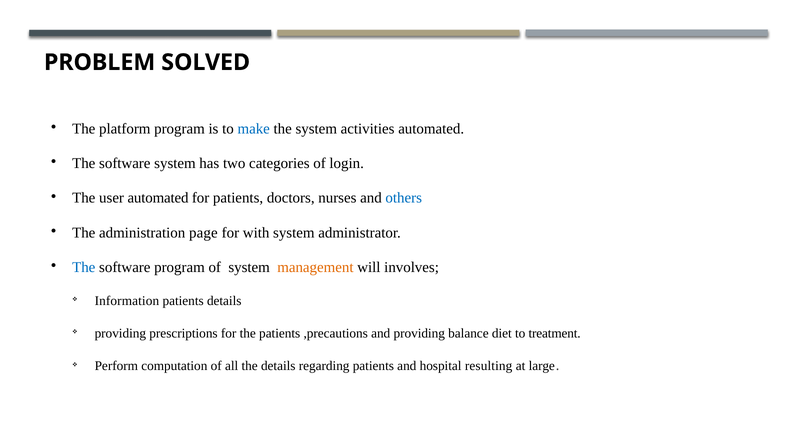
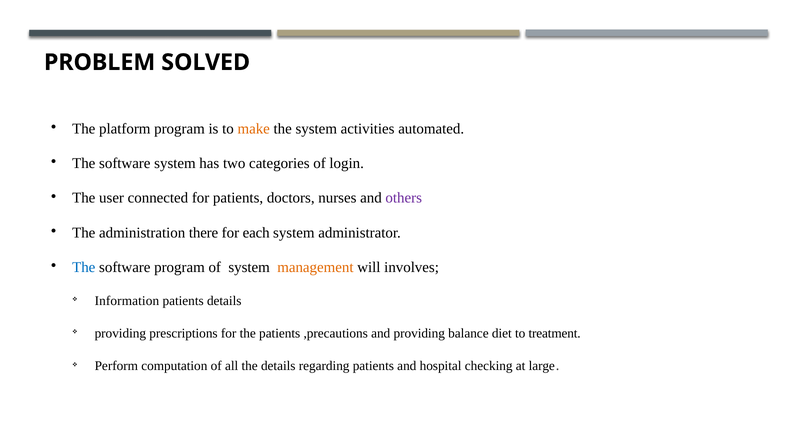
make colour: blue -> orange (254, 129)
user automated: automated -> connected (158, 198)
others colour: blue -> purple (404, 198)
page: page -> there (204, 233)
with: with -> each (256, 233)
resulting: resulting -> checking (489, 366)
